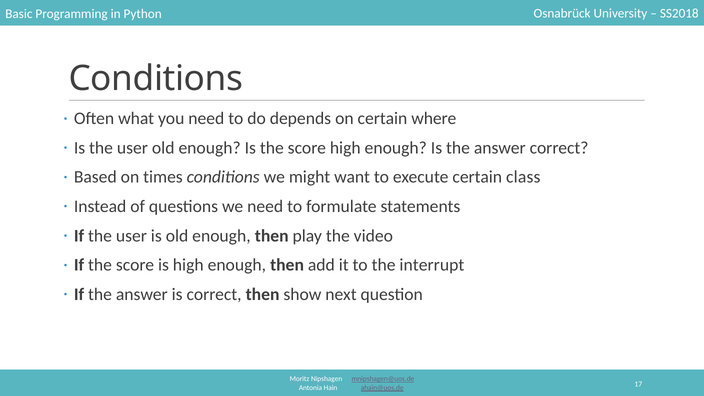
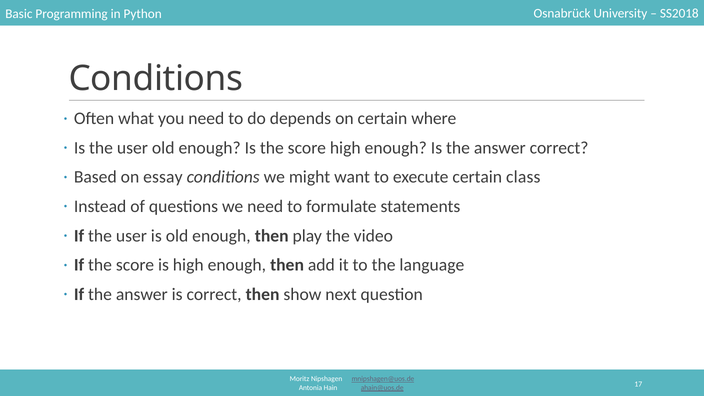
times: times -> essay (163, 177)
interrupt: interrupt -> language (432, 265)
